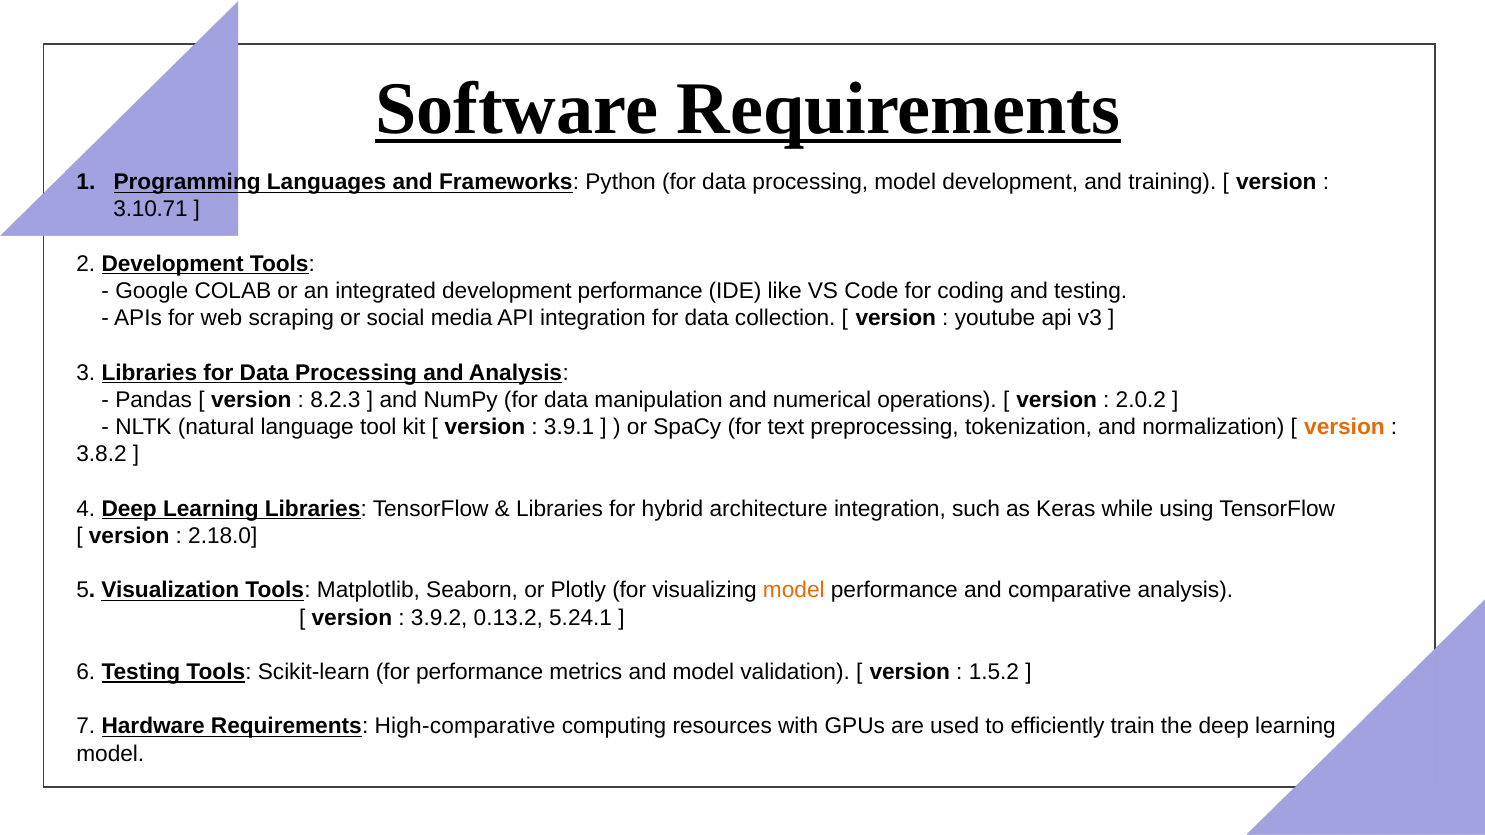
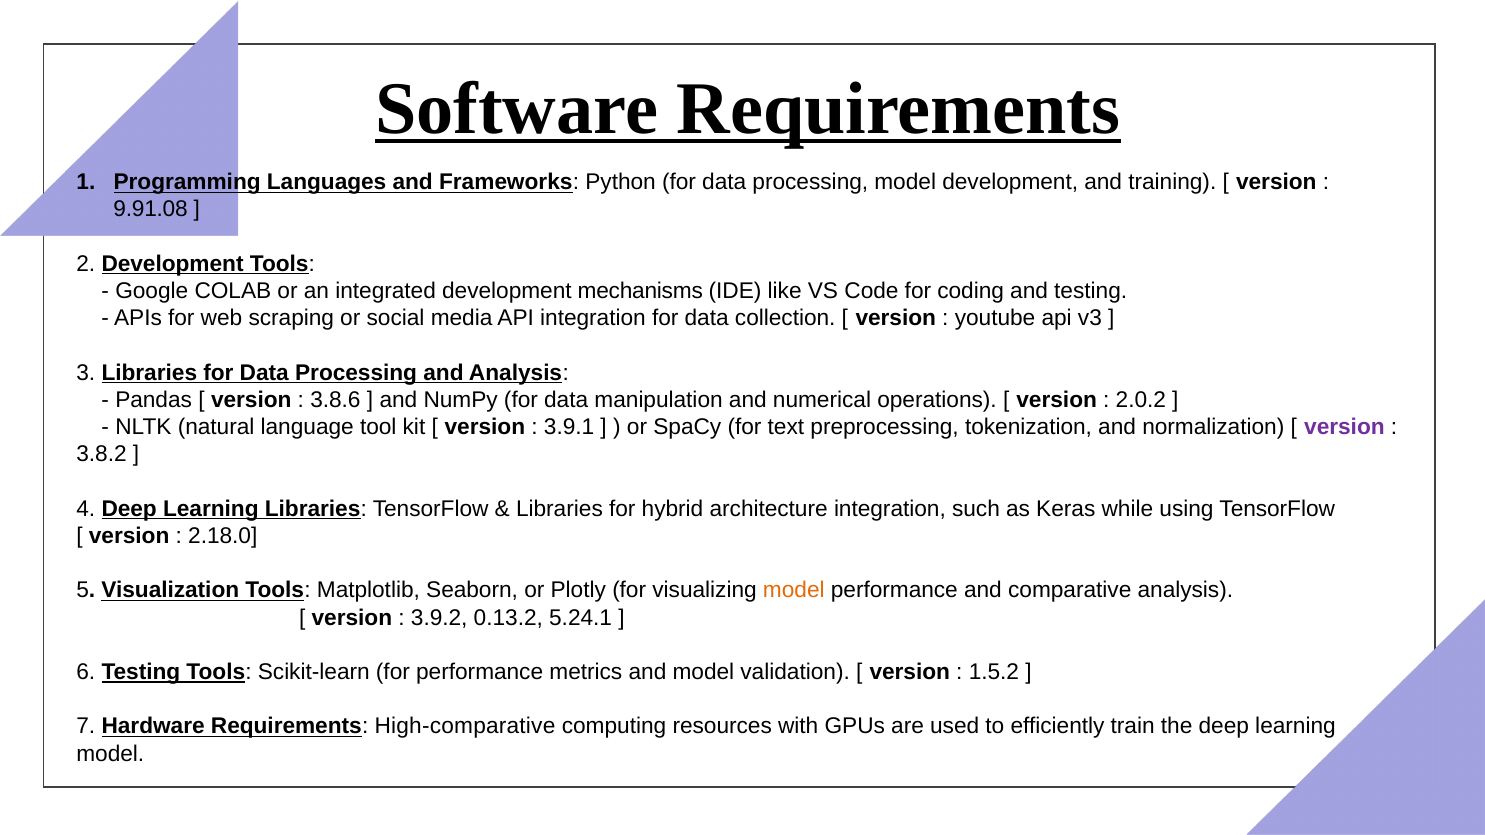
3.10.71: 3.10.71 -> 9.91.08 (151, 210)
development performance: performance -> mechanisms (640, 291)
8.2.3: 8.2.3 -> 3.8.6 (335, 400)
version colour: orange -> purple (1344, 427)
